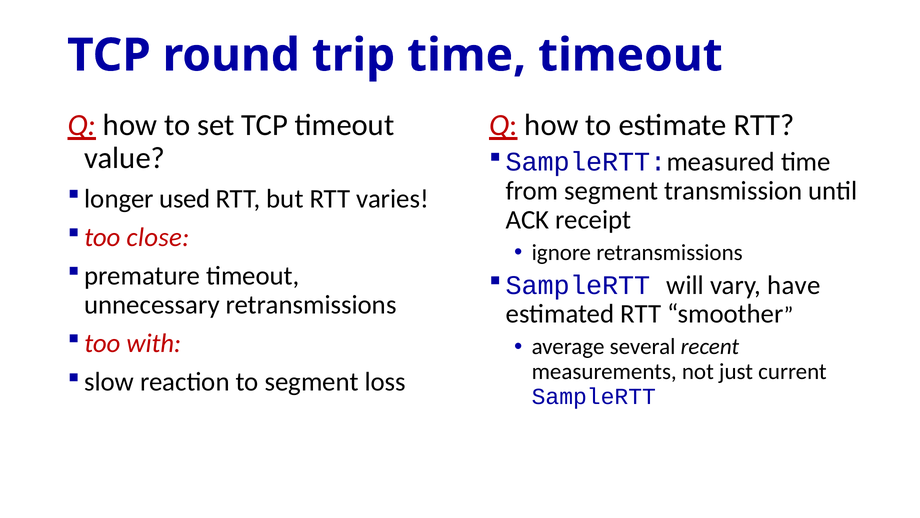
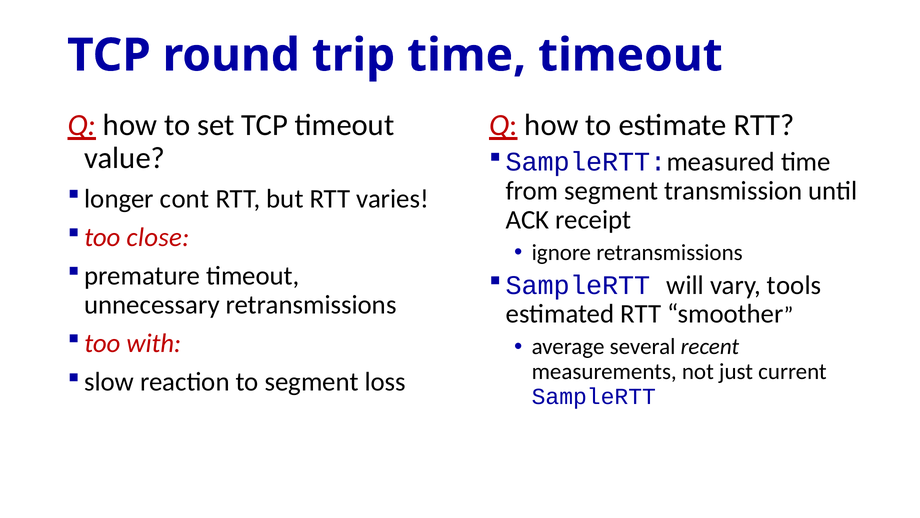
used: used -> cont (185, 199)
have: have -> tools (794, 285)
